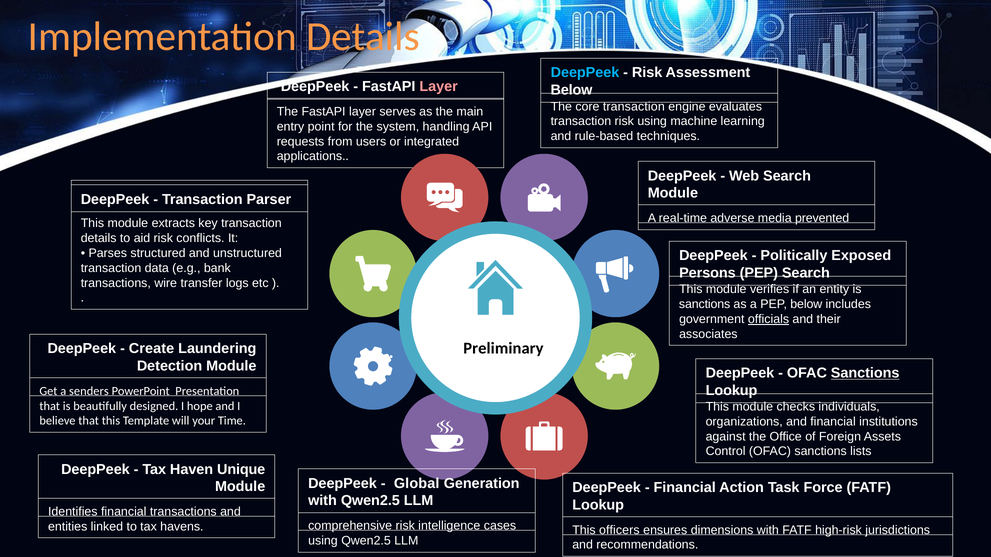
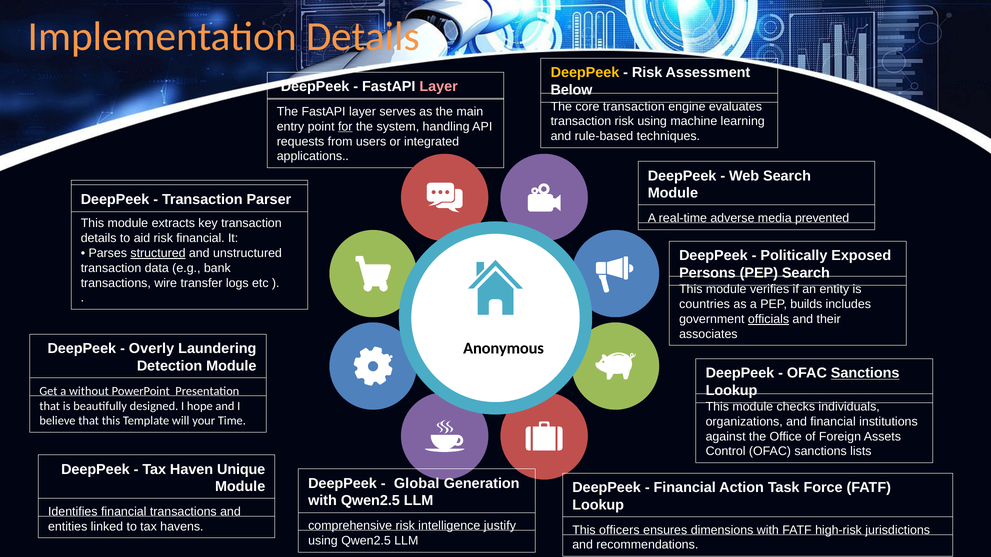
DeepPeek colour: light blue -> yellow (585, 73)
for underline: none -> present (345, 127)
risk conflicts: conflicts -> financial (200, 238)
structured underline: none -> present (158, 253)
sanctions: sanctions -> countries (705, 304)
PEP below: below -> builds (806, 304)
Preliminary: Preliminary -> Anonymous (504, 348)
Create: Create -> Overly (152, 349)
senders: senders -> without (89, 391)
cases: cases -> justify (500, 526)
